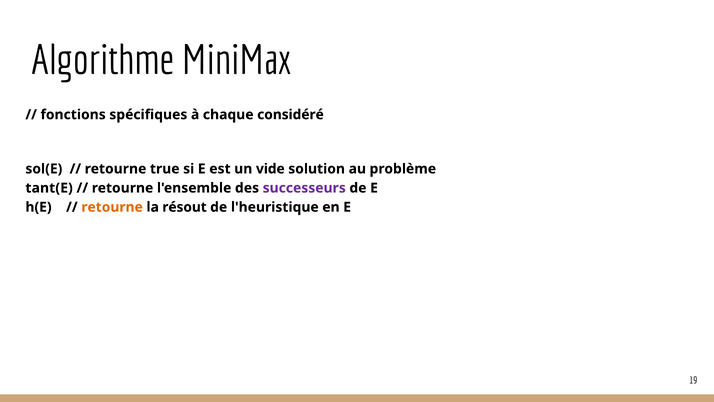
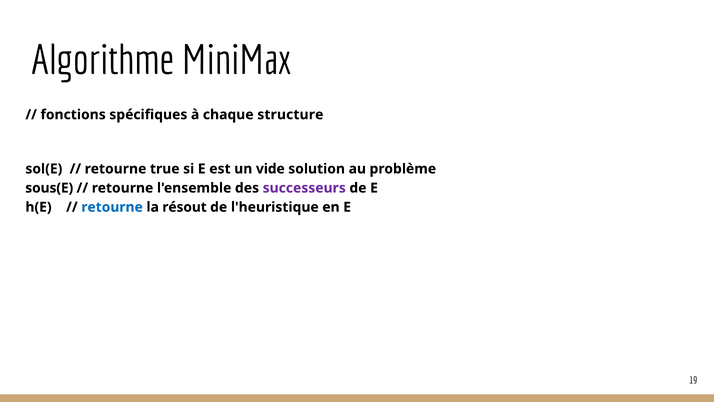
considéré: considéré -> structure (290, 115)
tant(E: tant(E -> sous(E (49, 188)
retourne colour: orange -> blue (112, 207)
